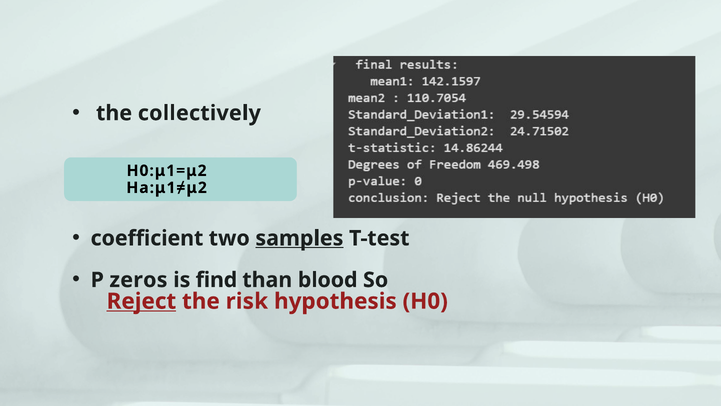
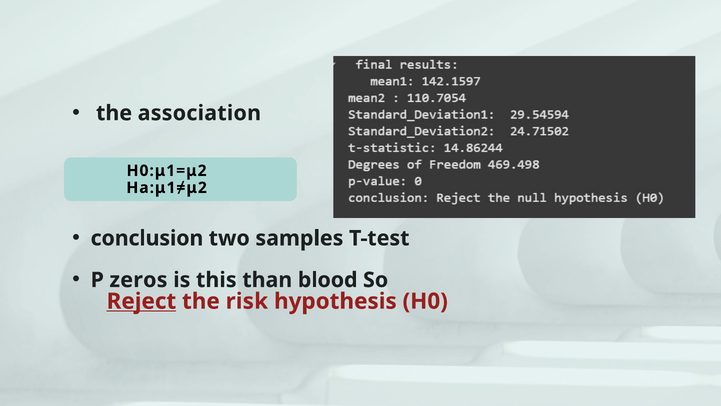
collectively: collectively -> association (199, 113)
coefficient: coefficient -> conclusion (147, 238)
samples underline: present -> none (299, 238)
find: find -> this (216, 280)
